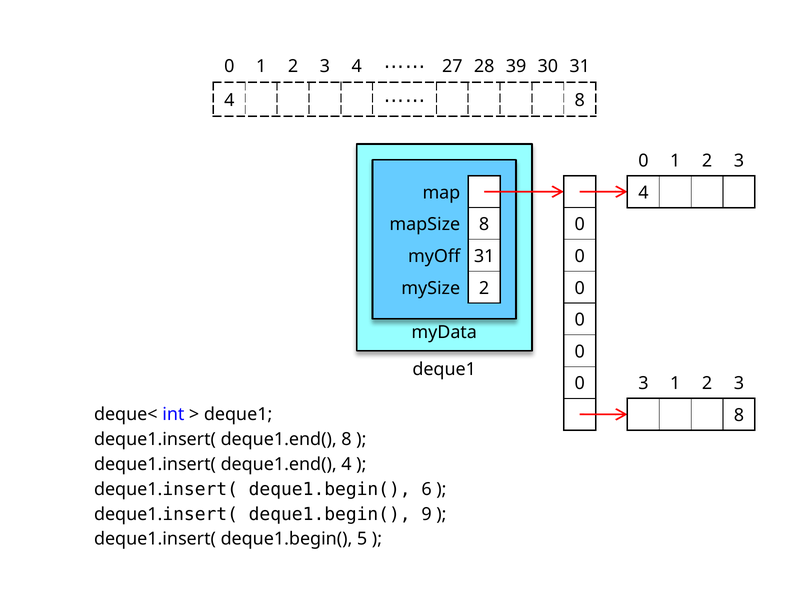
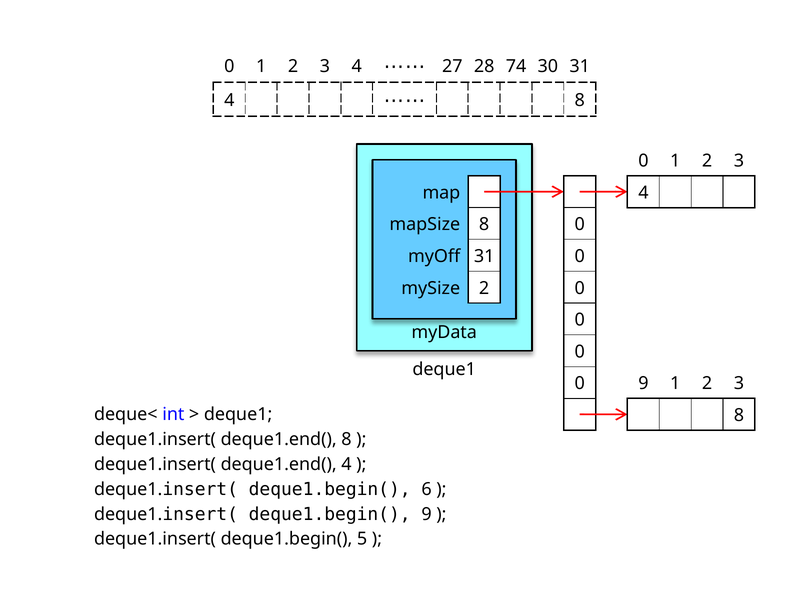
39: 39 -> 74 (516, 67)
0 3: 3 -> 9 (643, 384)
